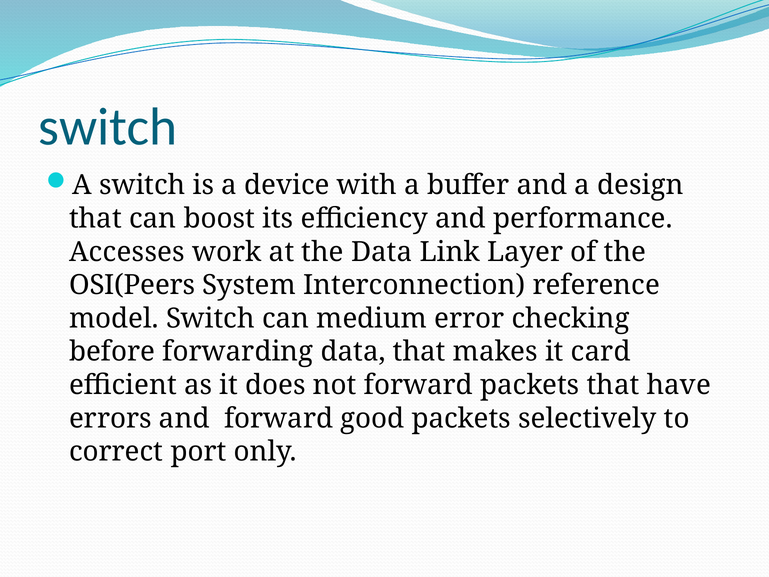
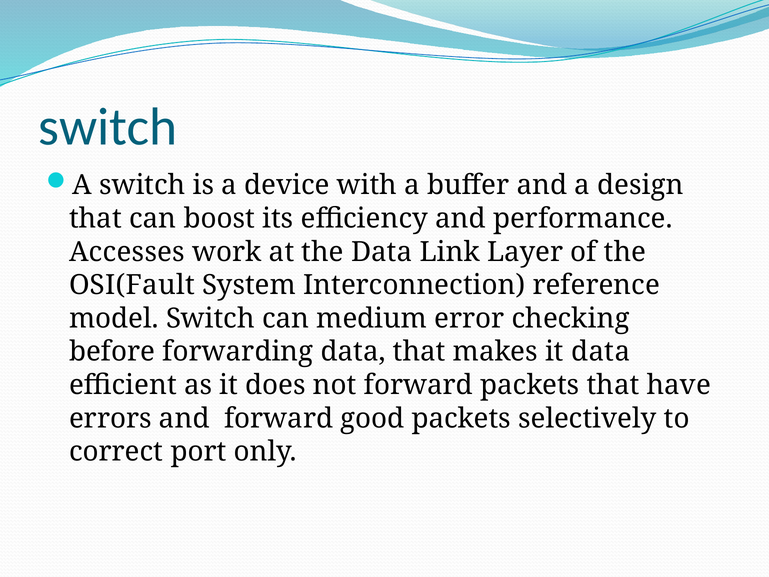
OSI(Peers: OSI(Peers -> OSI(Fault (132, 285)
it card: card -> data (601, 352)
